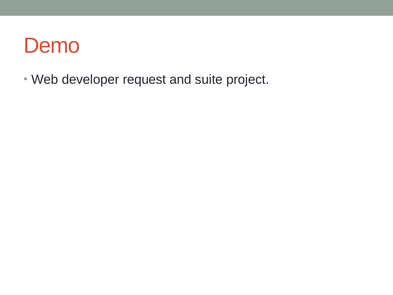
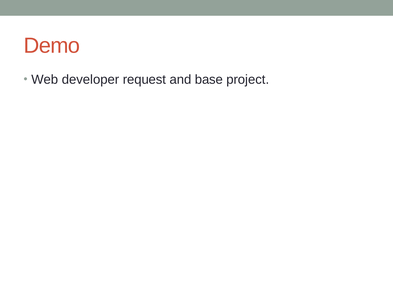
suite: suite -> base (209, 80)
